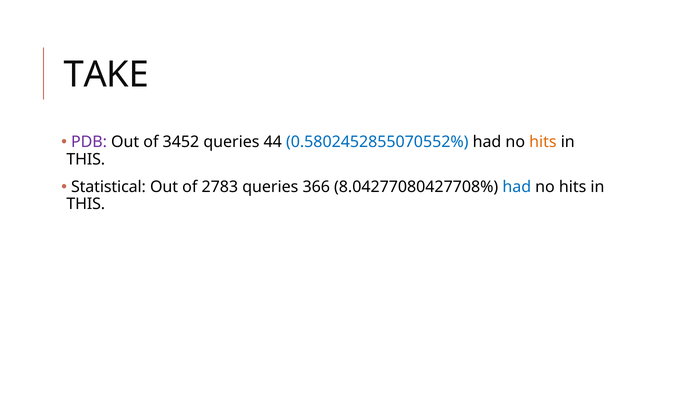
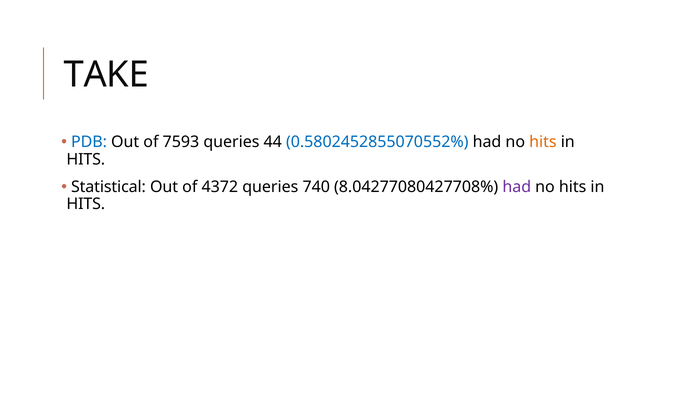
PDB colour: purple -> blue (89, 142)
3452: 3452 -> 7593 (181, 142)
THIS: THIS -> HITS (86, 160)
2783: 2783 -> 4372 (220, 187)
366: 366 -> 740 (316, 187)
had colour: blue -> purple (517, 187)
THIS: THIS -> HITS (86, 204)
